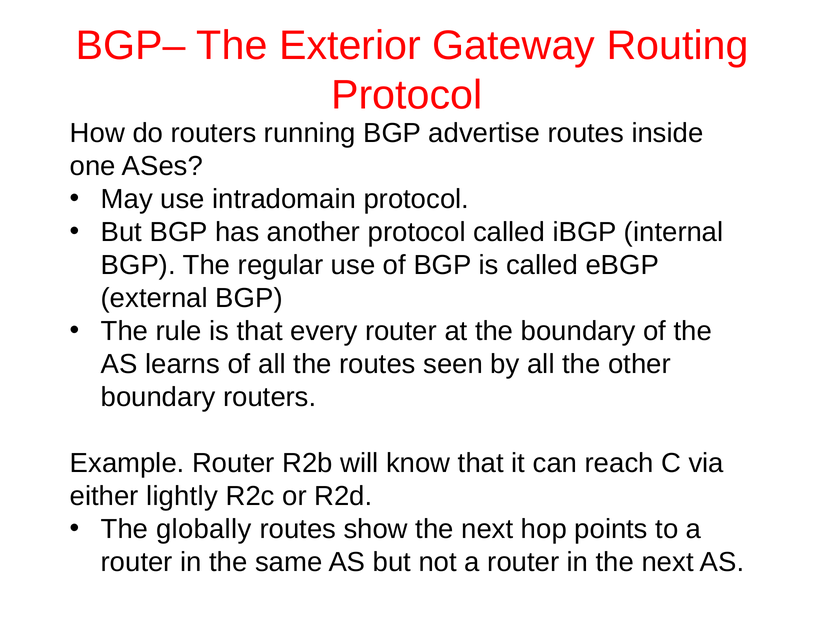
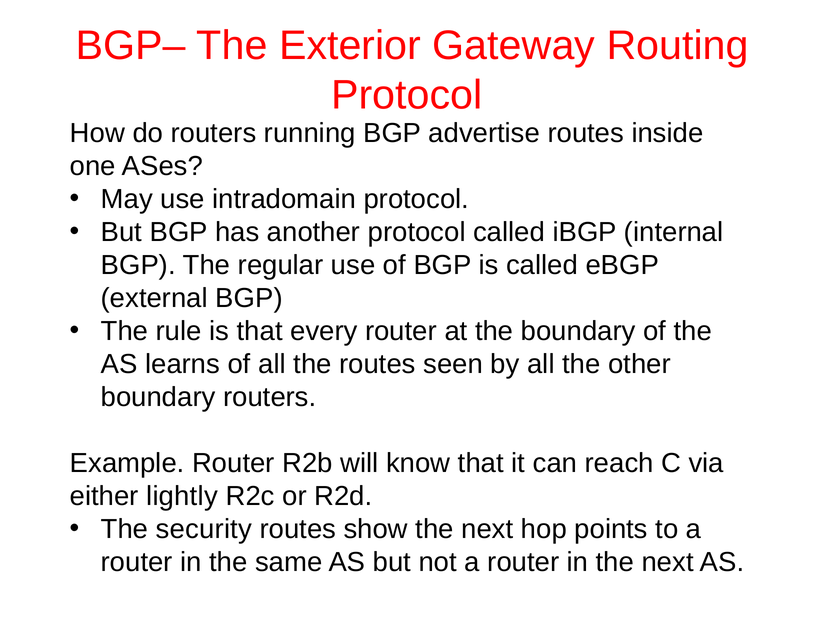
globally: globally -> security (204, 529)
